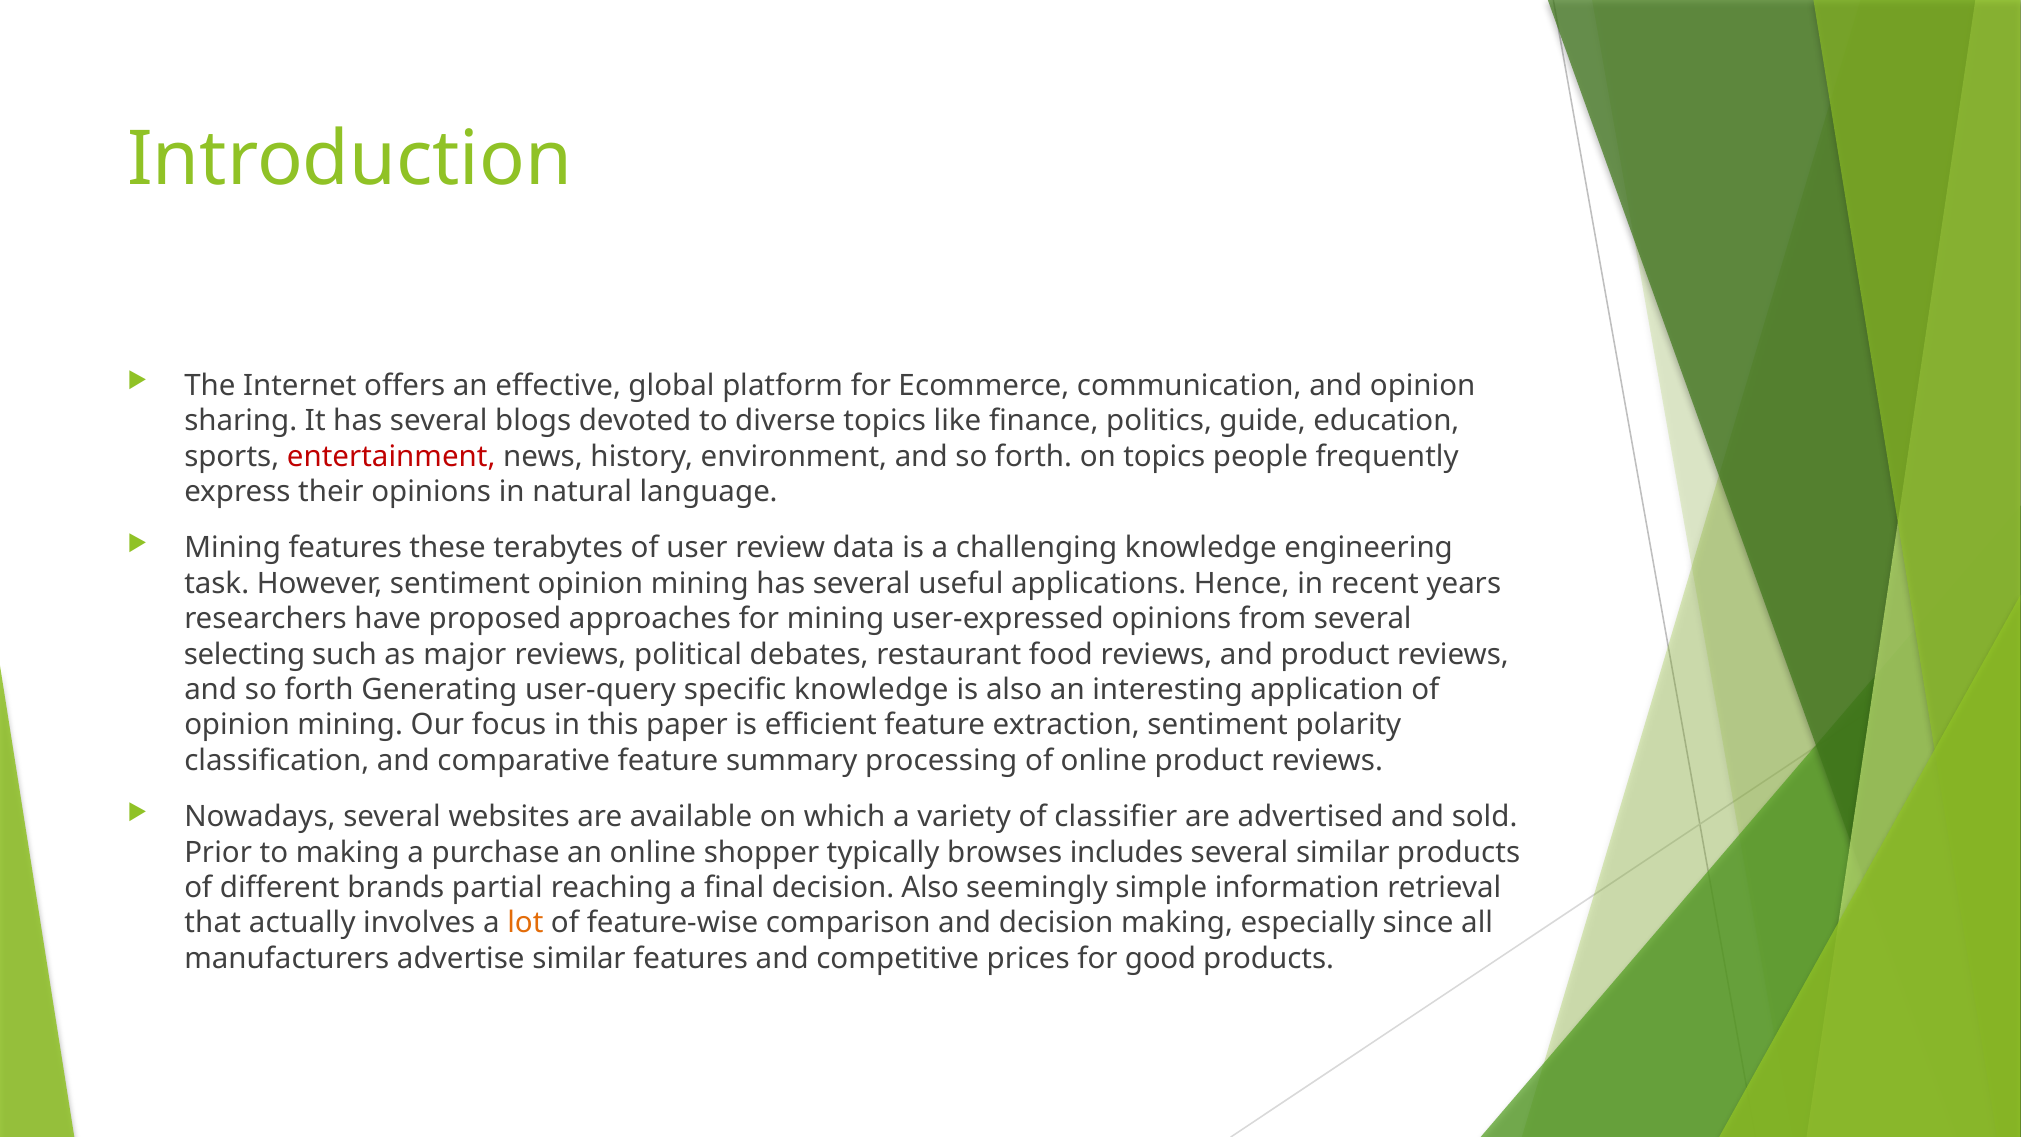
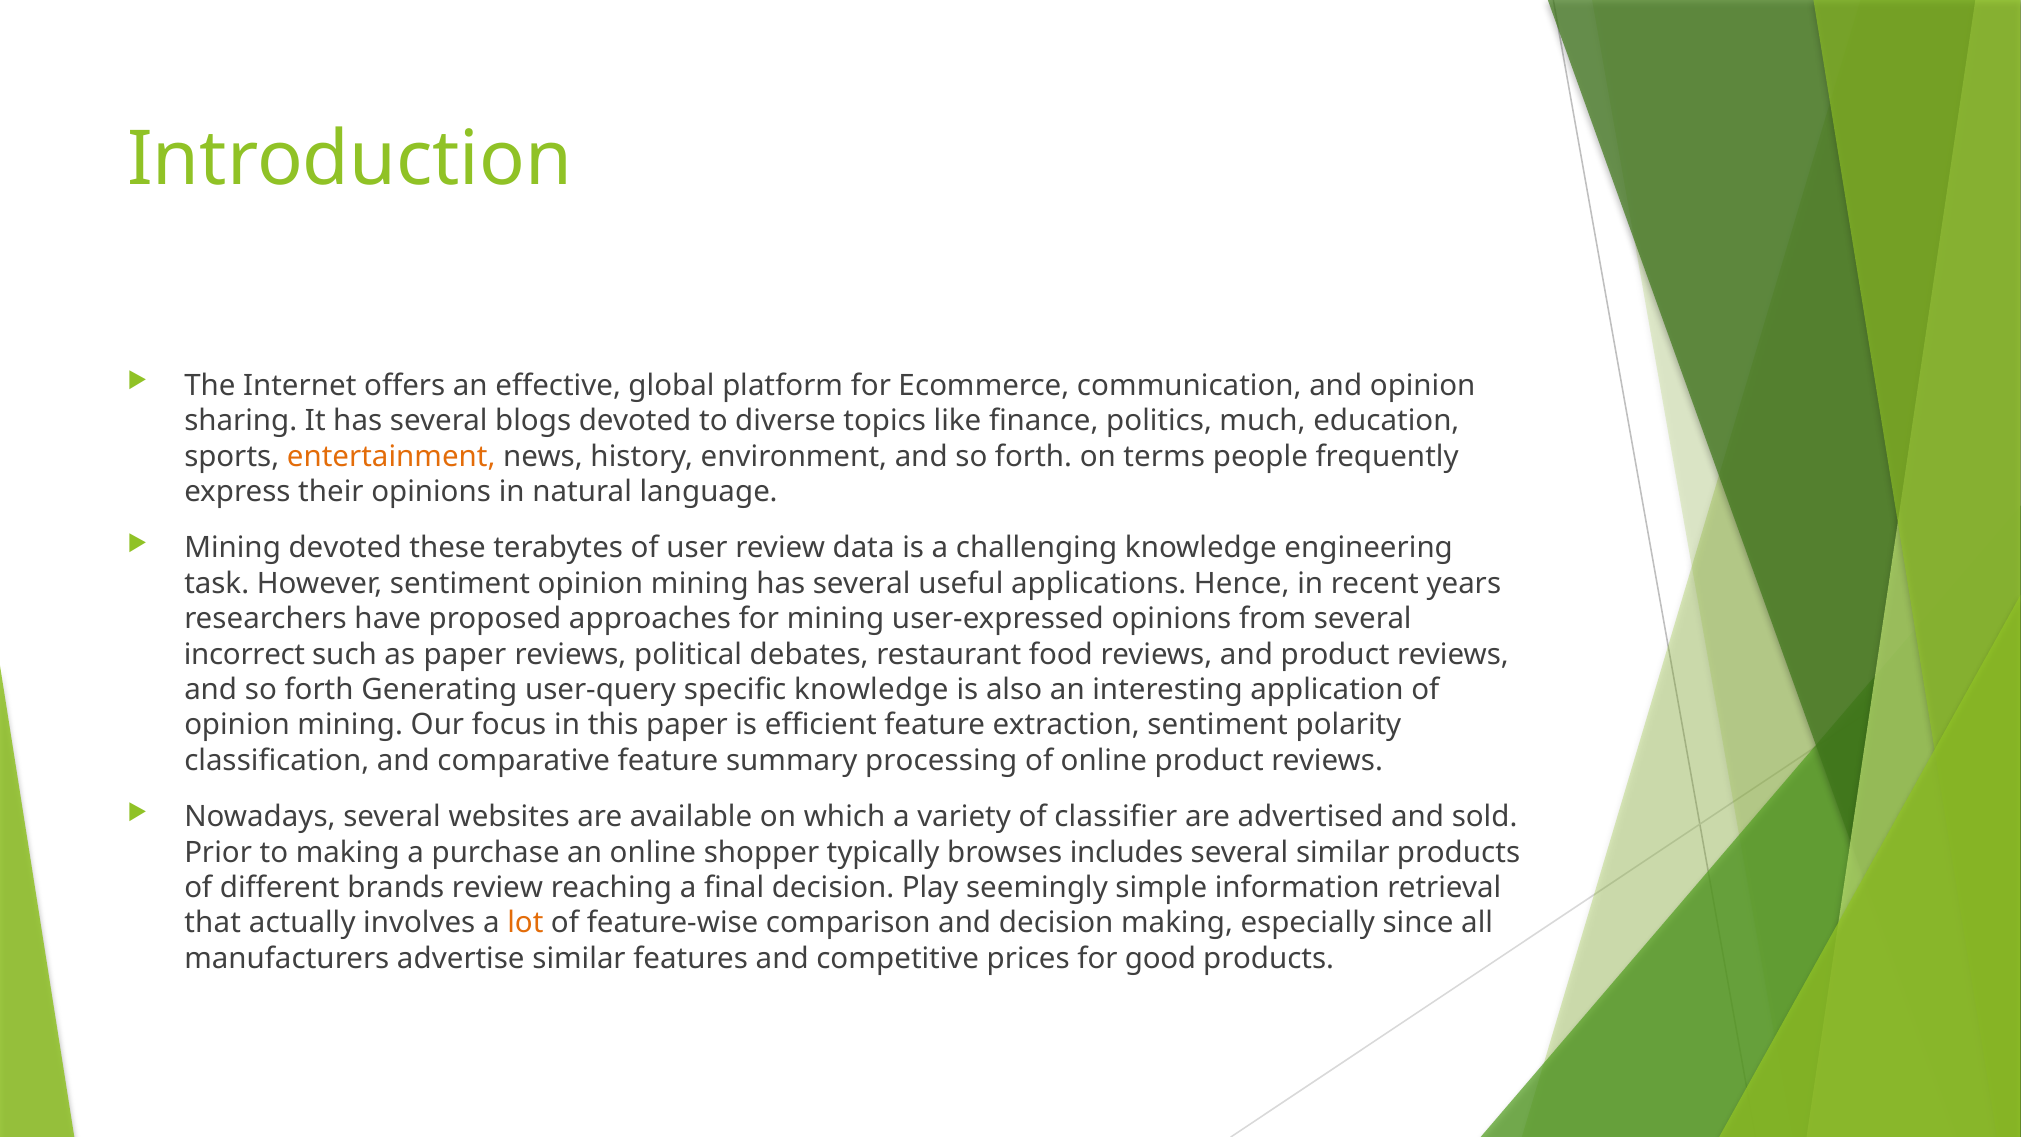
guide: guide -> much (1263, 421)
entertainment colour: red -> orange (391, 456)
on topics: topics -> terms (1164, 456)
Mining features: features -> devoted (345, 548)
selecting: selecting -> incorrect (245, 654)
as major: major -> paper (465, 654)
brands partial: partial -> review (497, 888)
decision Also: Also -> Play (930, 888)
